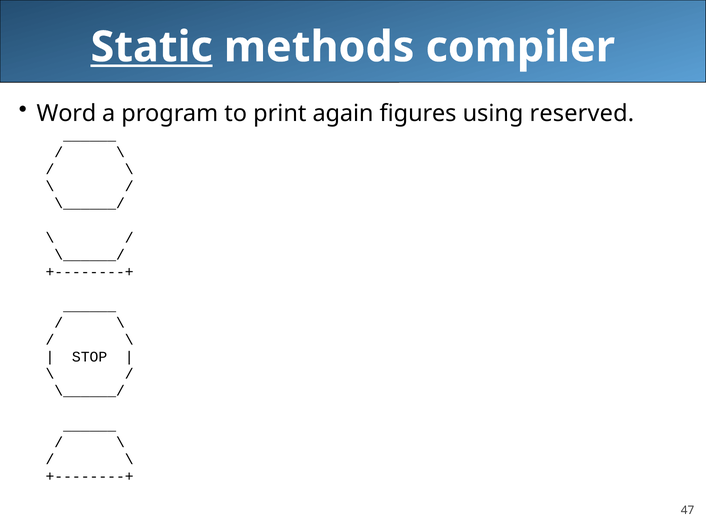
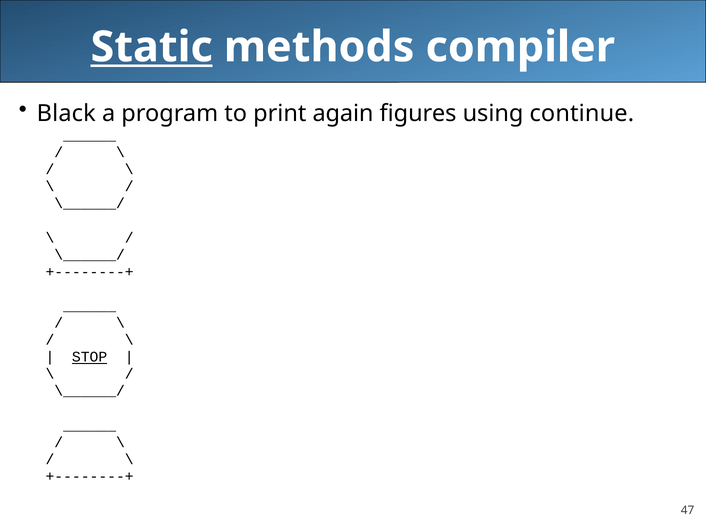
Word: Word -> Black (66, 114)
reserved: reserved -> continue (582, 114)
STOP underline: none -> present (90, 357)
